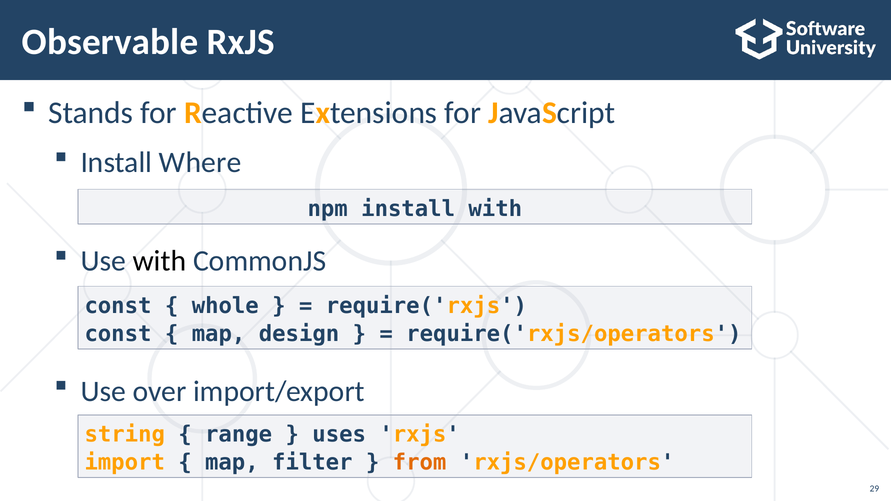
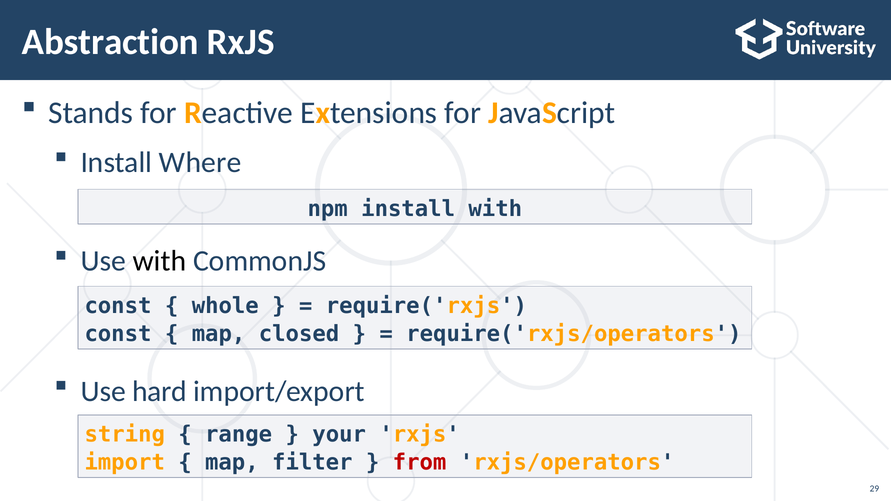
Observable: Observable -> Abstraction (110, 42)
design: design -> closed (299, 334)
over: over -> hard (160, 392)
uses: uses -> your (339, 434)
from colour: orange -> red (420, 463)
